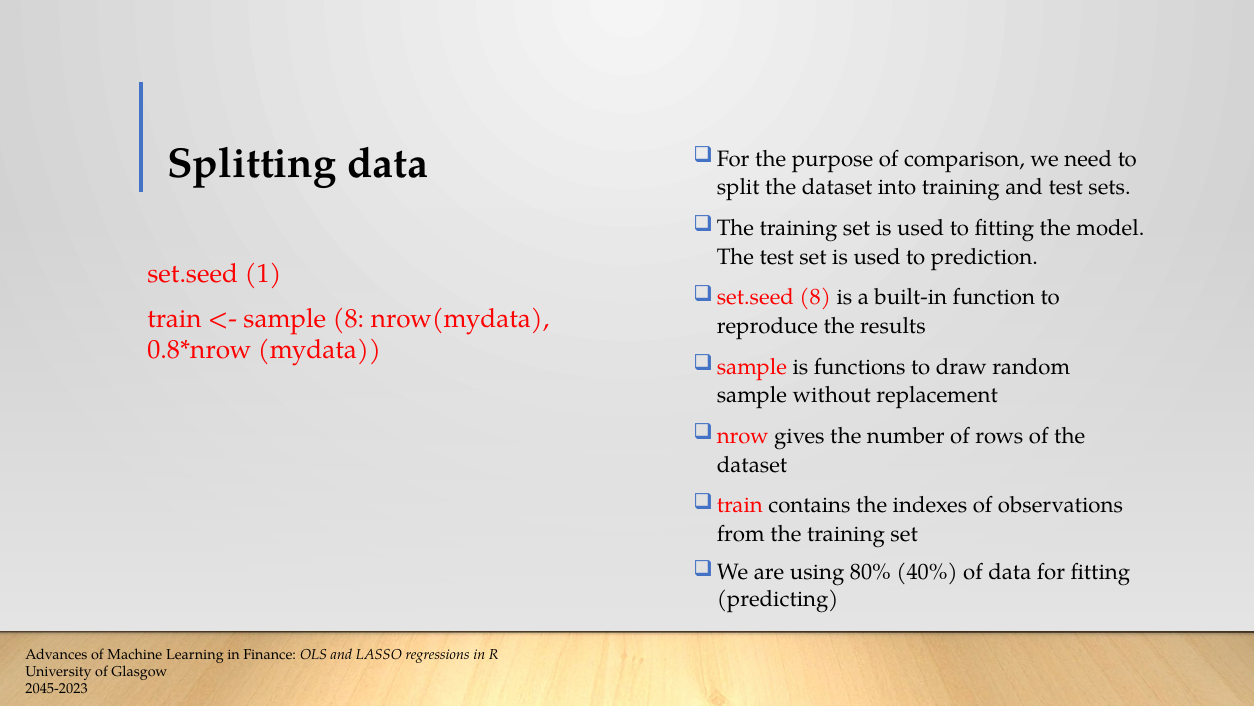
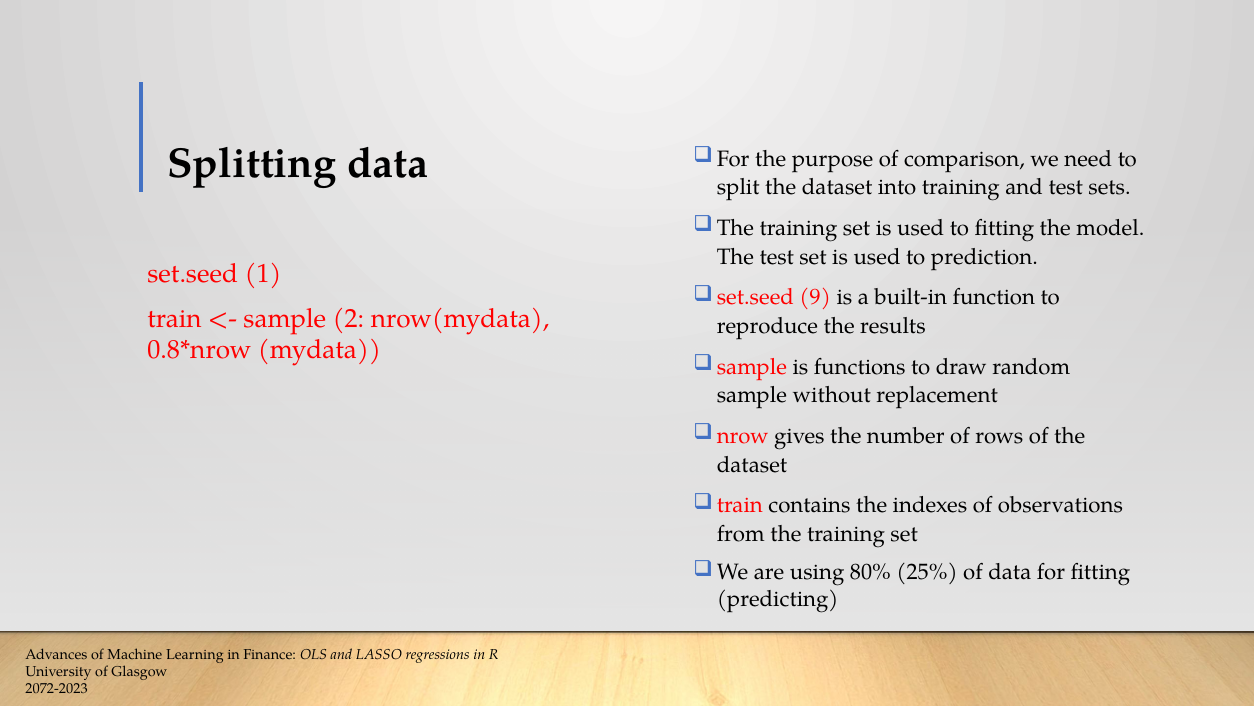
set.seed 8: 8 -> 9 (815, 297)
sample 8: 8 -> 2 (348, 319)
40%: 40% -> 25% (927, 572)
2045-2023: 2045-2023 -> 2072-2023 (57, 688)
